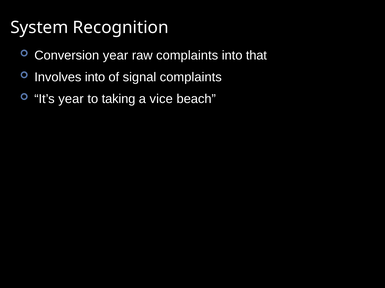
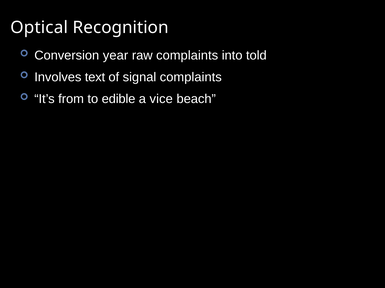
System: System -> Optical (39, 28)
that: that -> told (256, 55)
Involves into: into -> text (95, 77)
It’s year: year -> from (71, 99)
taking: taking -> edible (119, 99)
